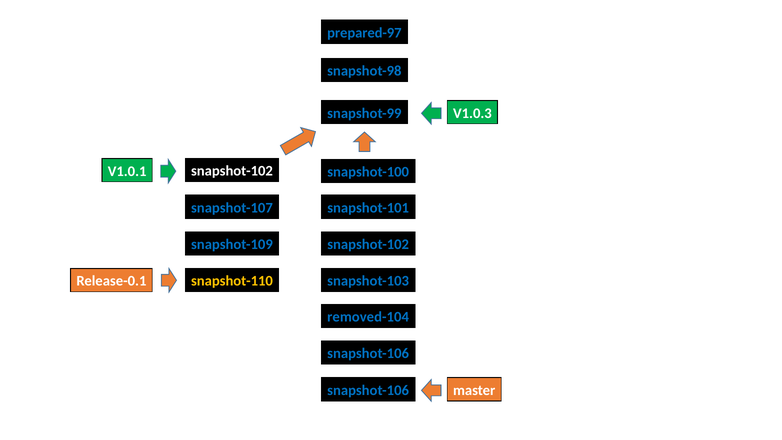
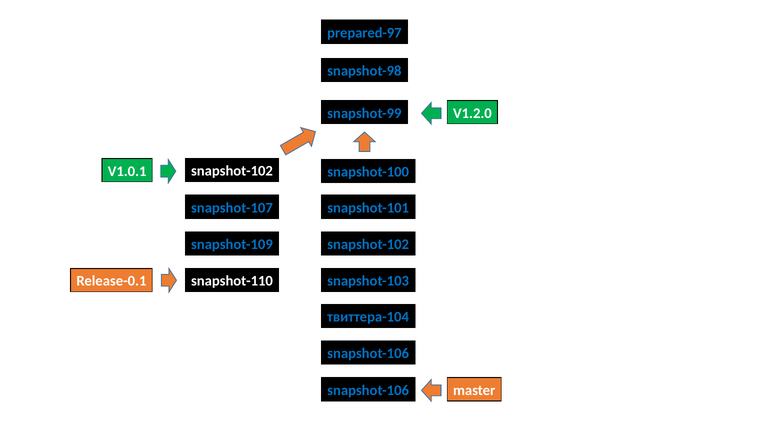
V1.0.3: V1.0.3 -> V1.2.0 (472, 113)
snapshot-110 colour: yellow -> white (232, 281)
removed-104: removed-104 -> твиттера-104 (368, 317)
